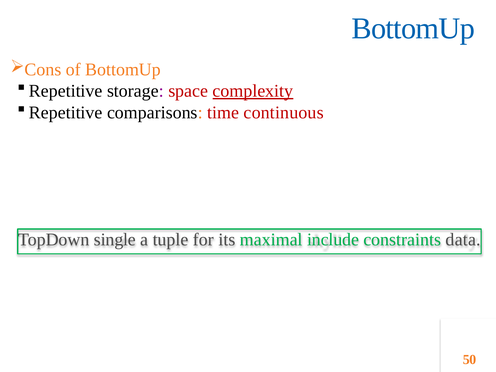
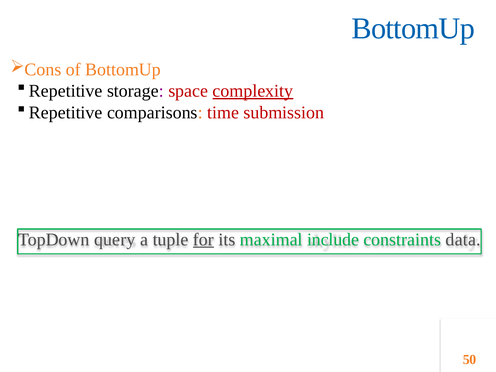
continuous: continuous -> submission (284, 112)
single: single -> query (115, 239)
for underline: none -> present (203, 239)
